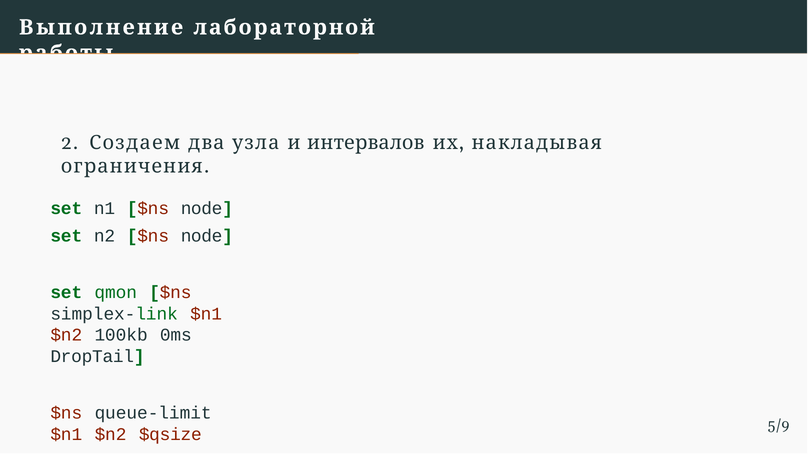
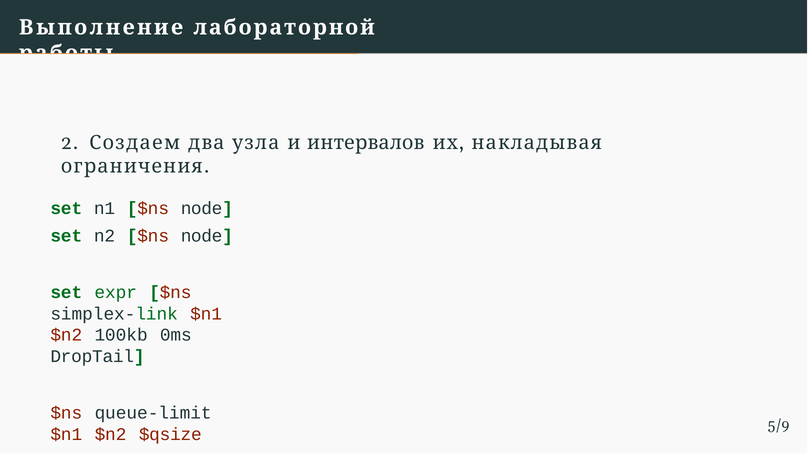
qmon: qmon -> expr (116, 293)
